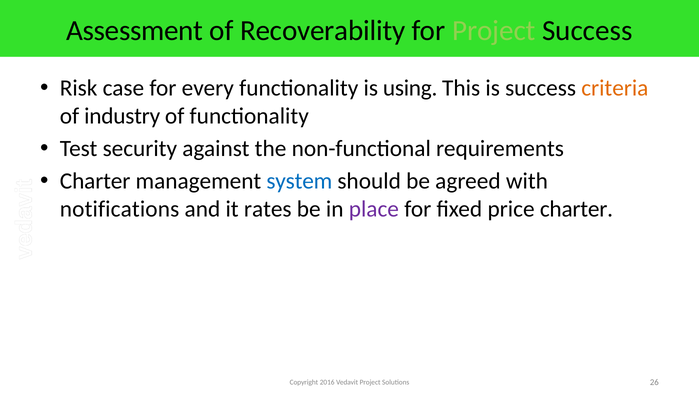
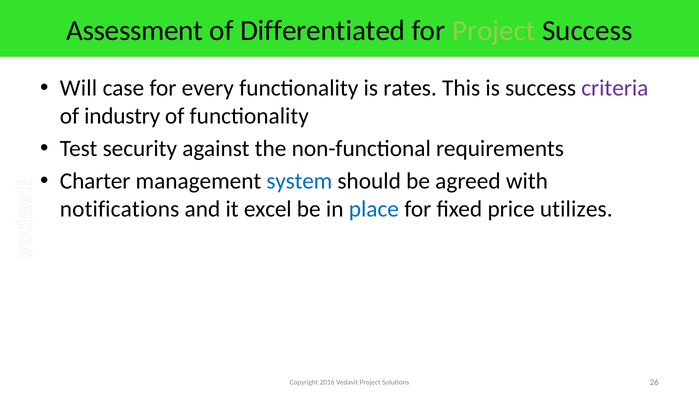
Recoverability: Recoverability -> Differentiated (323, 30)
Risk: Risk -> Will (78, 88)
using: using -> rates (410, 88)
criteria colour: orange -> purple (615, 88)
rates: rates -> excel (268, 209)
place colour: purple -> blue (374, 209)
price charter: charter -> utilizes (576, 209)
